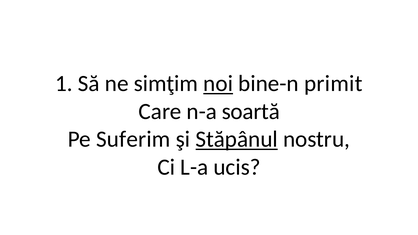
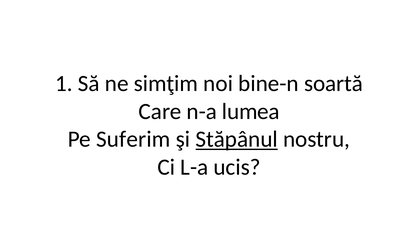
noi underline: present -> none (218, 84)
primit: primit -> soartă (333, 84)
soartă: soartă -> lumea (251, 112)
